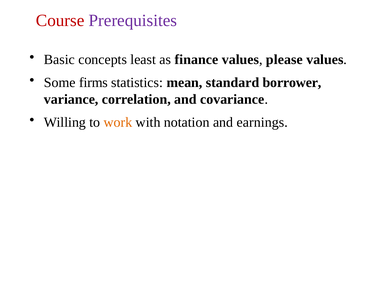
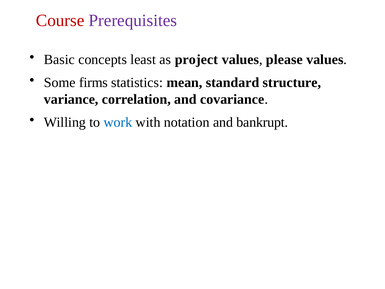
finance: finance -> project (196, 59)
borrower: borrower -> structure (292, 82)
work colour: orange -> blue (118, 122)
earnings: earnings -> bankrupt (262, 122)
